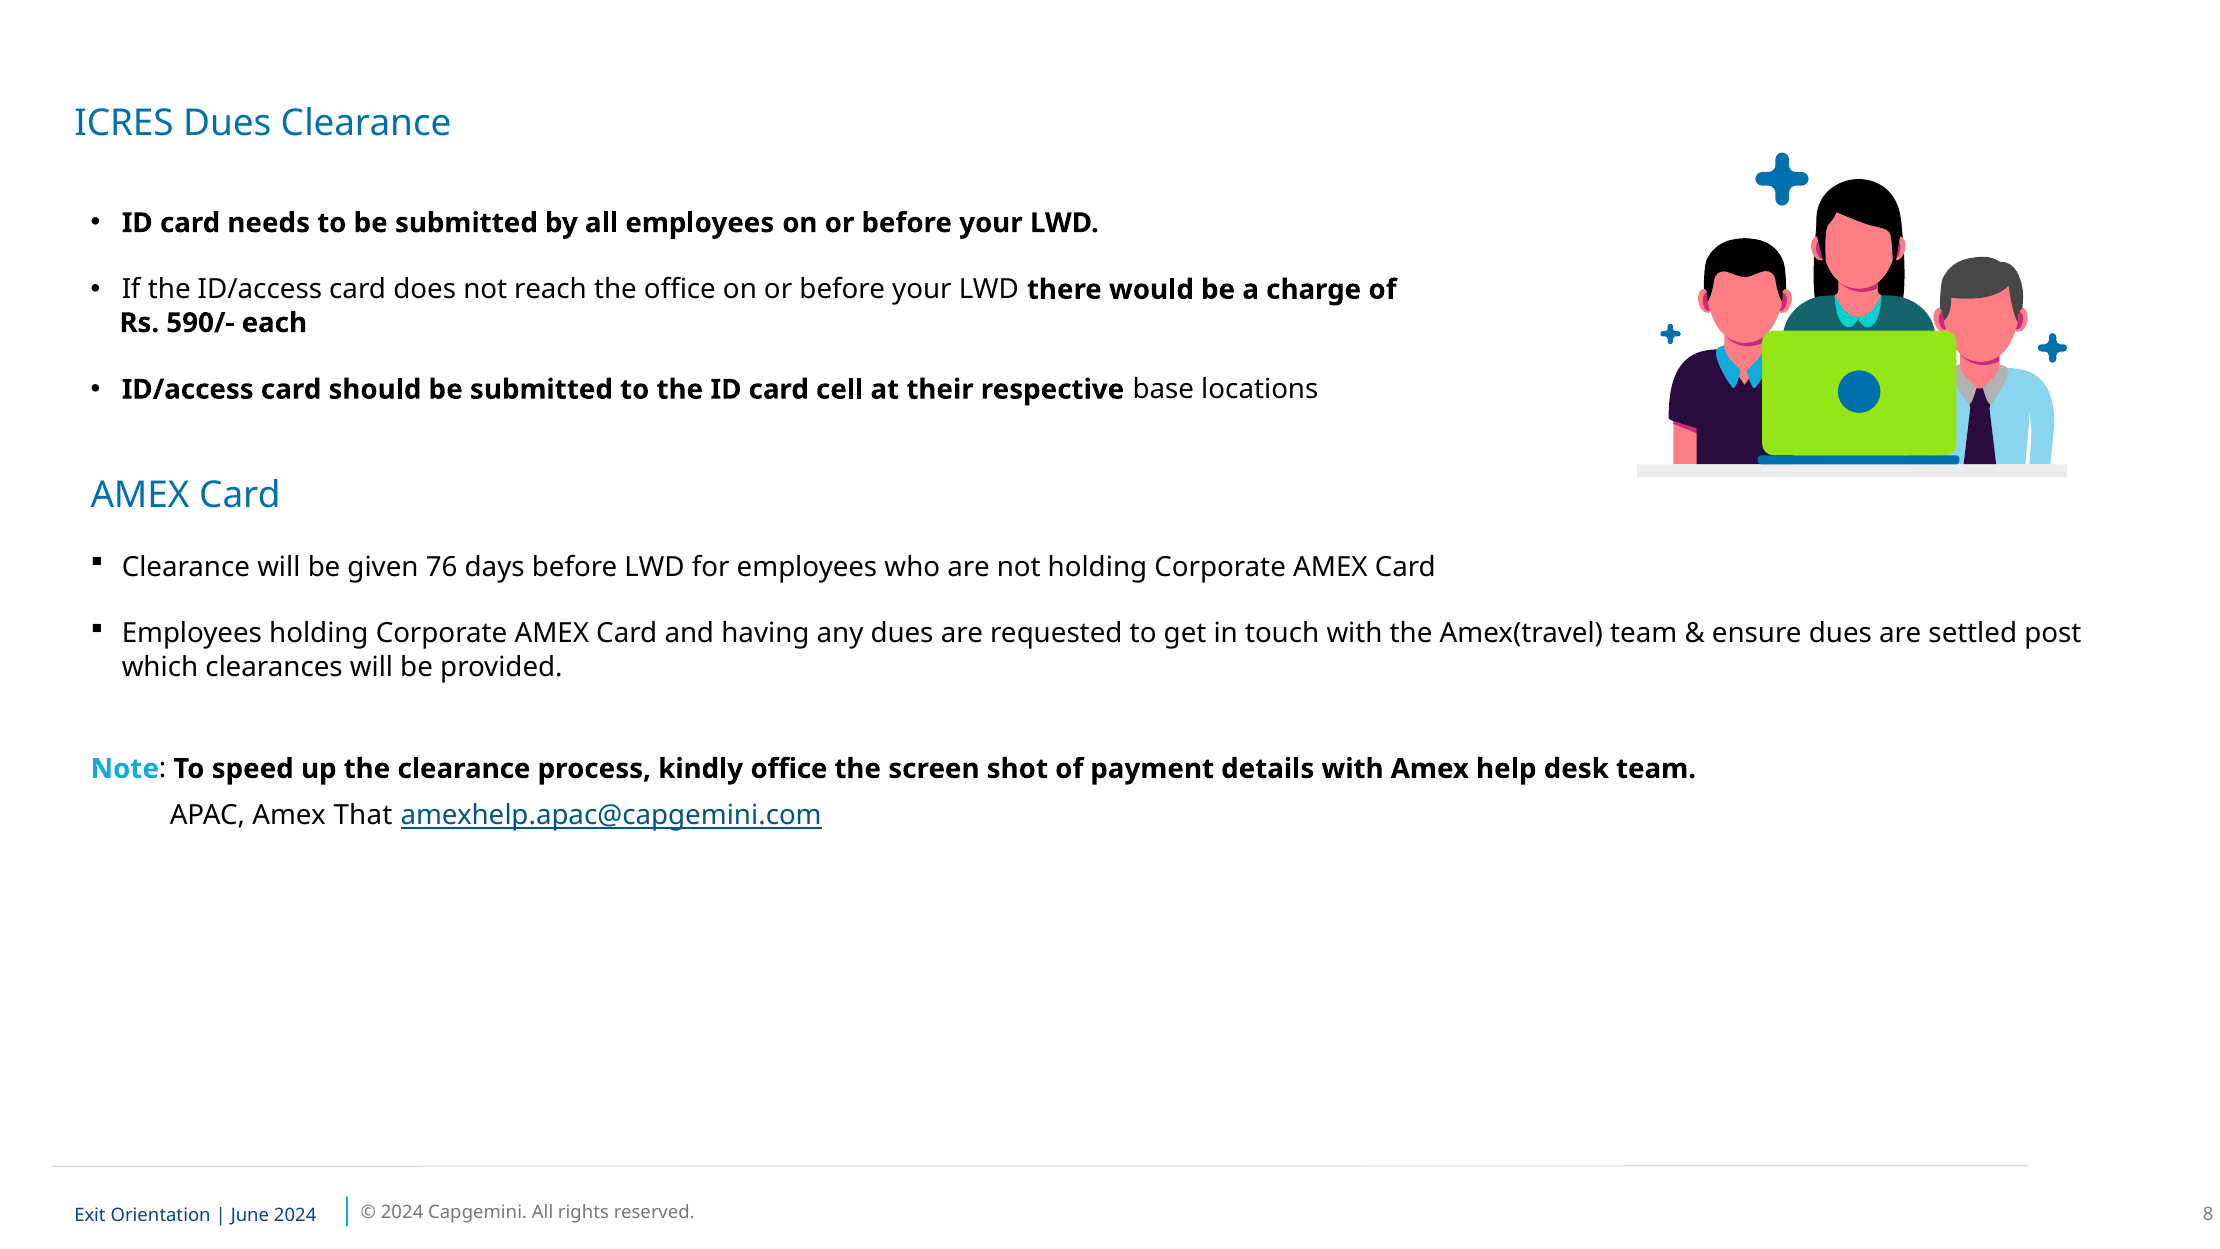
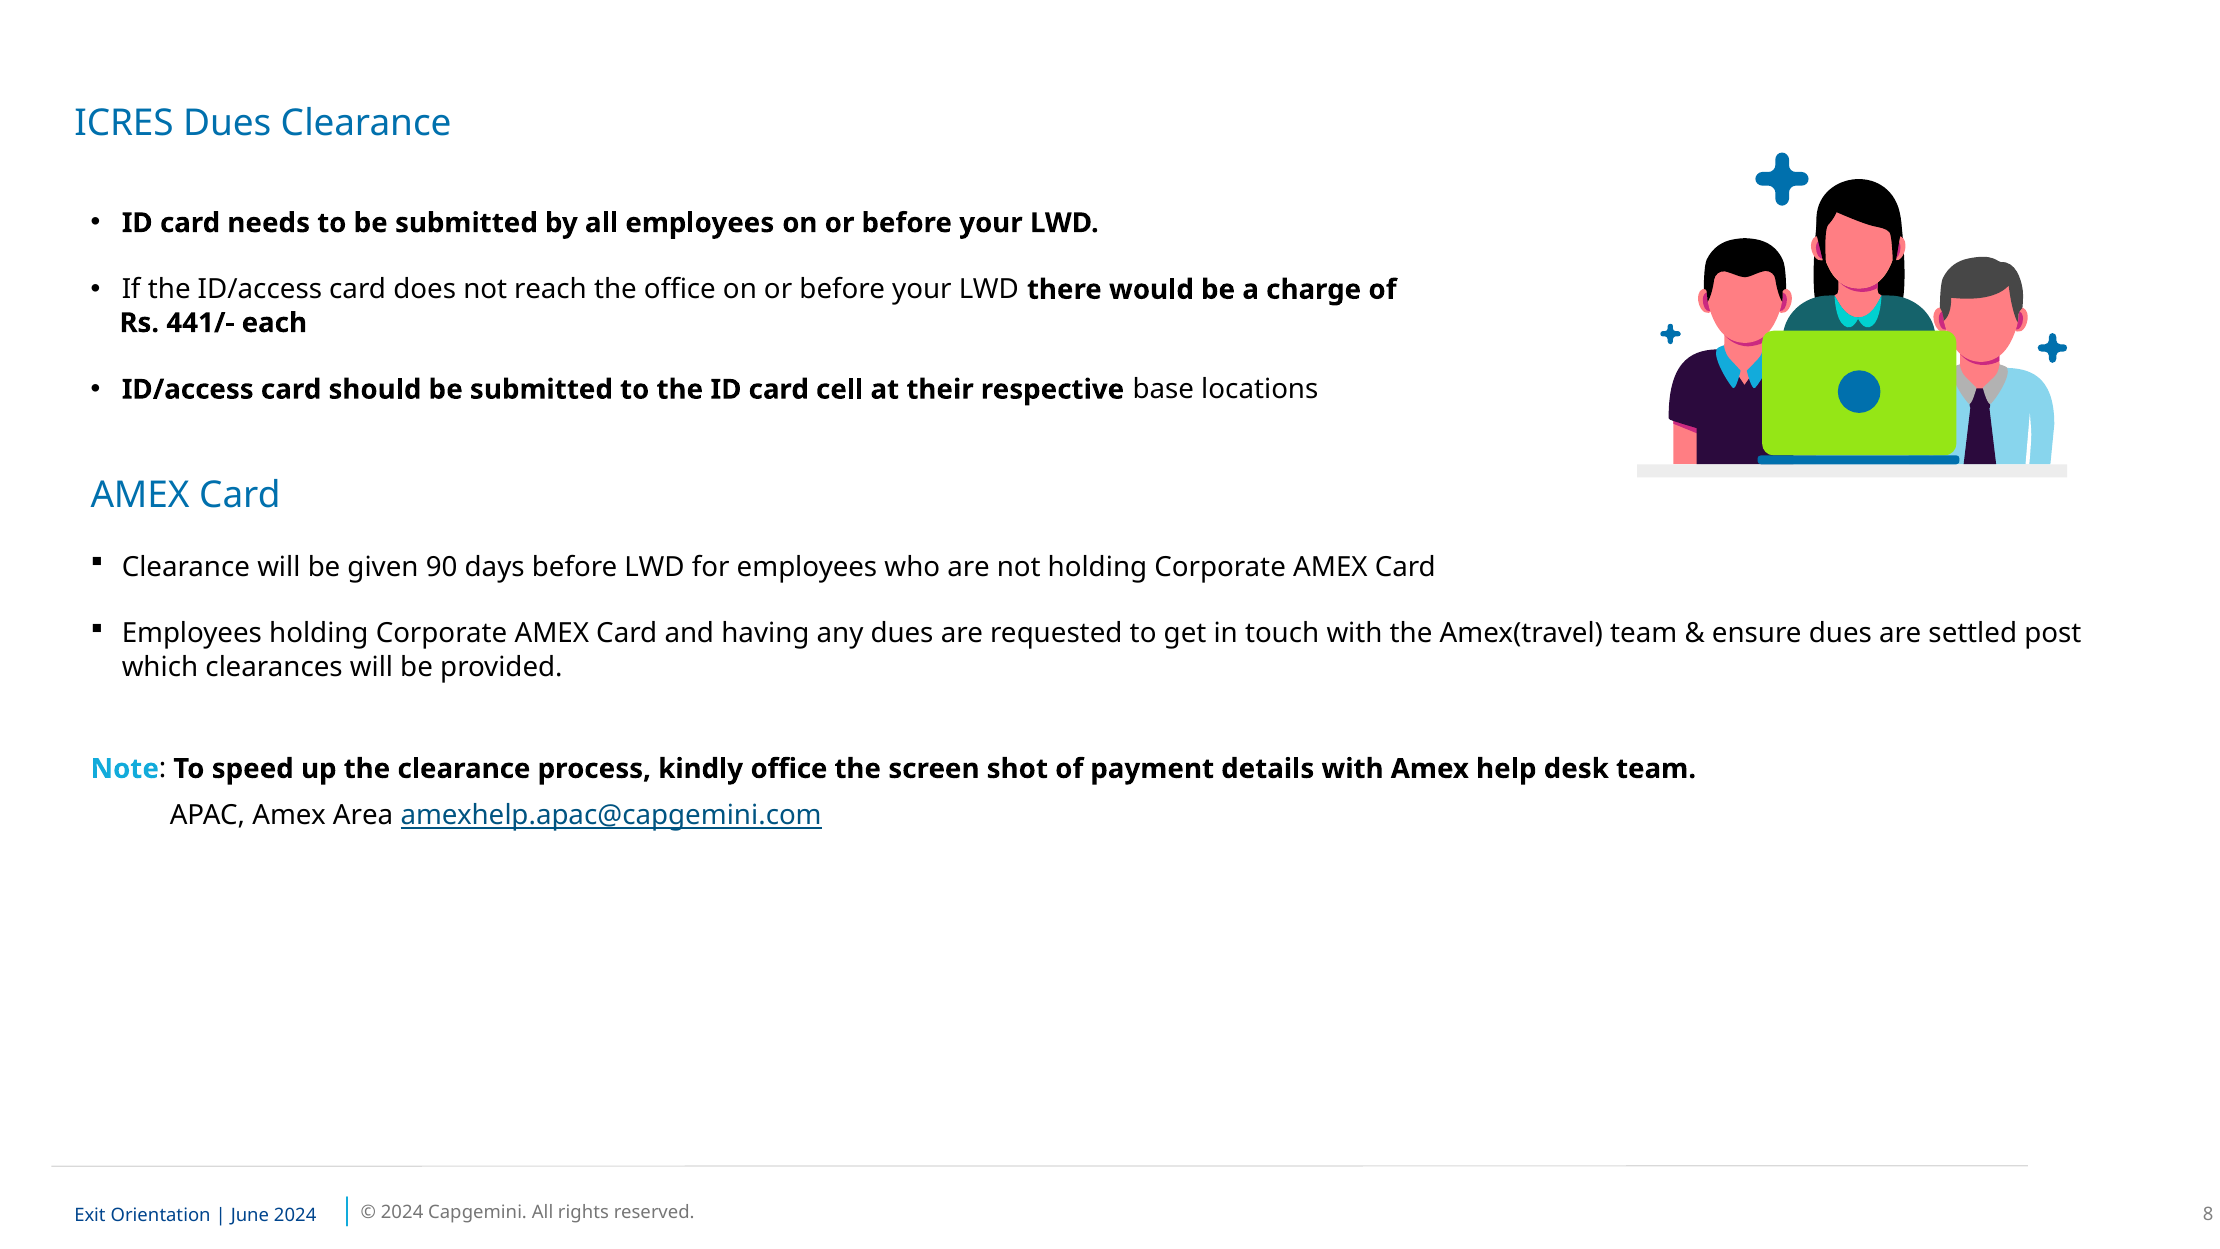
590/-: 590/- -> 441/- (200, 323)
76: 76 -> 90 (442, 567)
That: That -> Area (363, 815)
